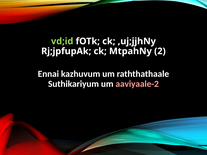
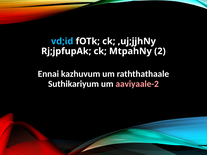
vd;id colour: light green -> light blue (62, 41)
